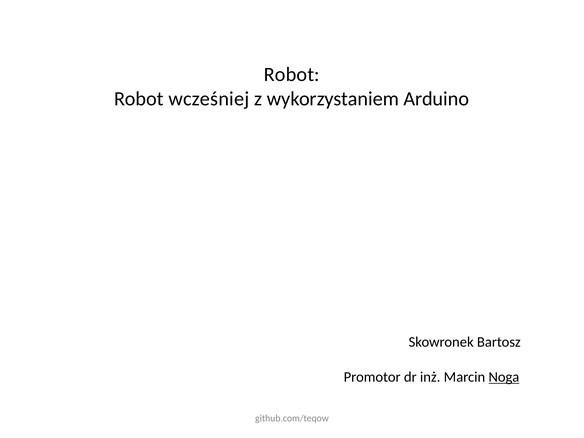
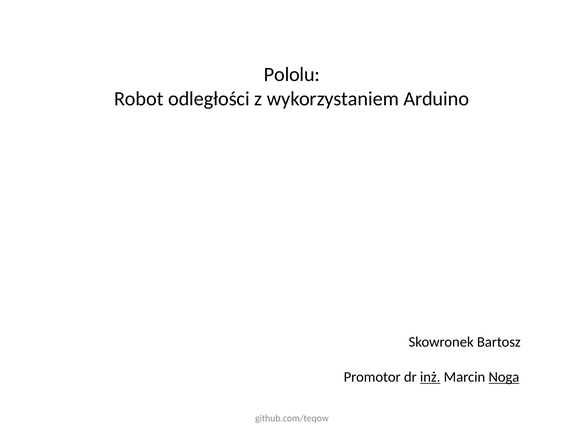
Robot: Robot -> Pololu (292, 75)
wcześniej: wcześniej -> odległości (209, 99)
inż underline: none -> present (430, 377)
